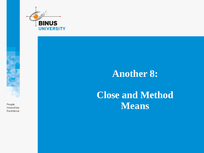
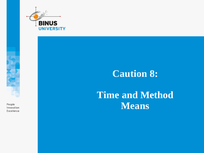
Another: Another -> Caution (130, 74)
Close: Close -> Time (108, 95)
